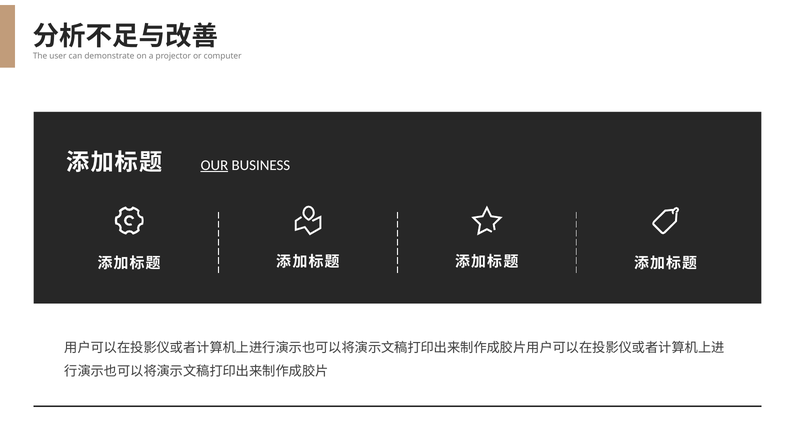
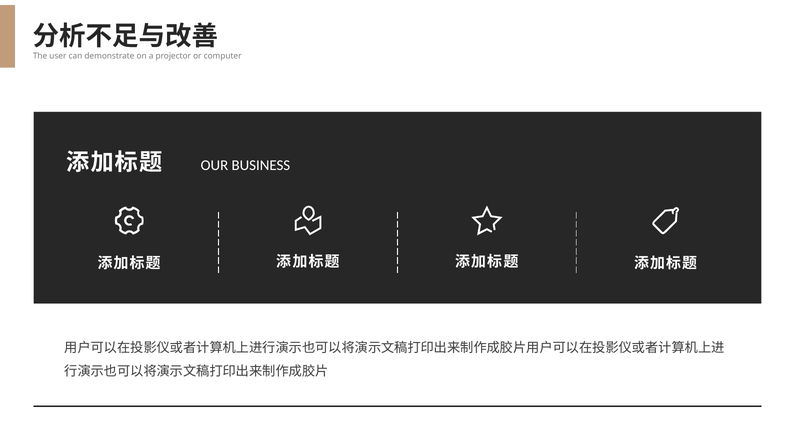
OUR underline: present -> none (214, 165)
